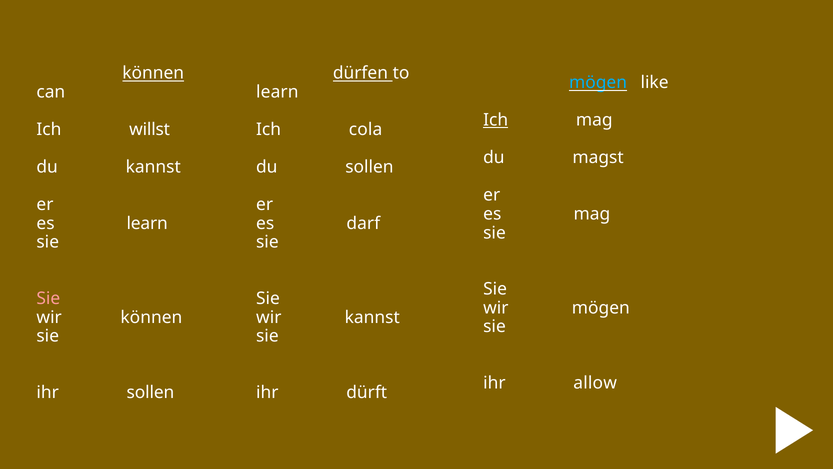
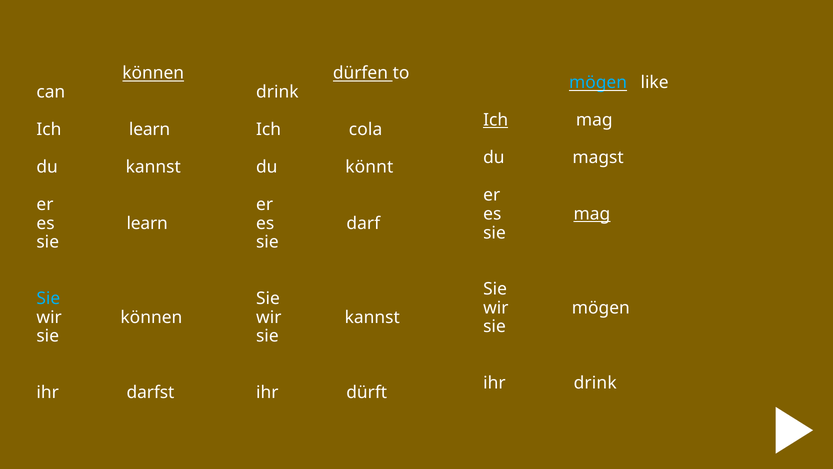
learn: learn -> drink (277, 92)
Ich willst: willst -> learn (150, 129)
du sollen: sollen -> könnt (369, 167)
mag underline: none -> present (592, 214)
Sie colour: pink -> light blue (48, 298)
ihr allow: allow -> drink (595, 383)
ihr sollen: sollen -> darfst (150, 392)
